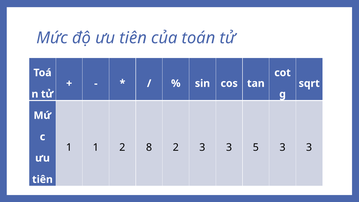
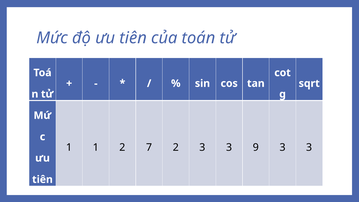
8: 8 -> 7 (149, 147)
5: 5 -> 9 (256, 147)
